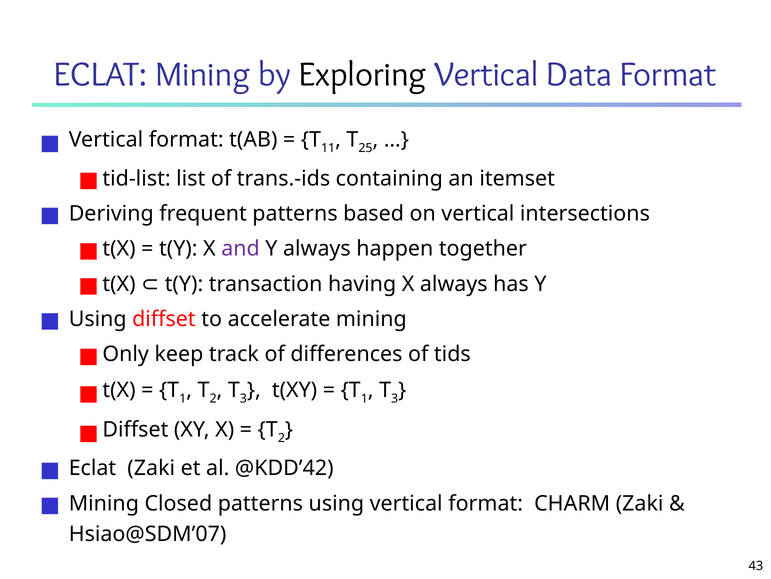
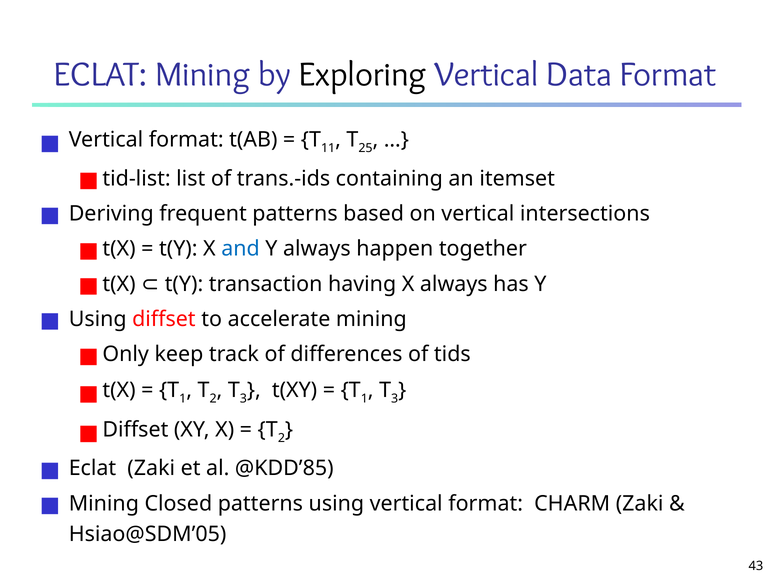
and colour: purple -> blue (241, 249)
@KDD’42: @KDD’42 -> @KDD’85 (284, 468)
Hsiao@SDM’07: Hsiao@SDM’07 -> Hsiao@SDM’05 (148, 534)
